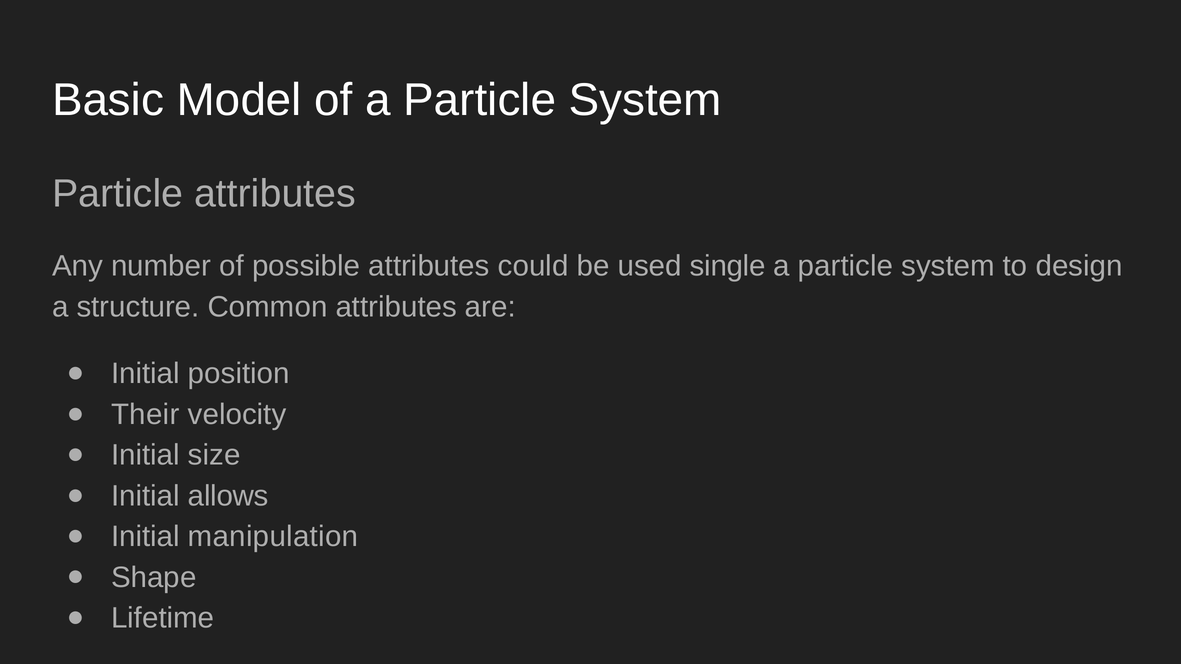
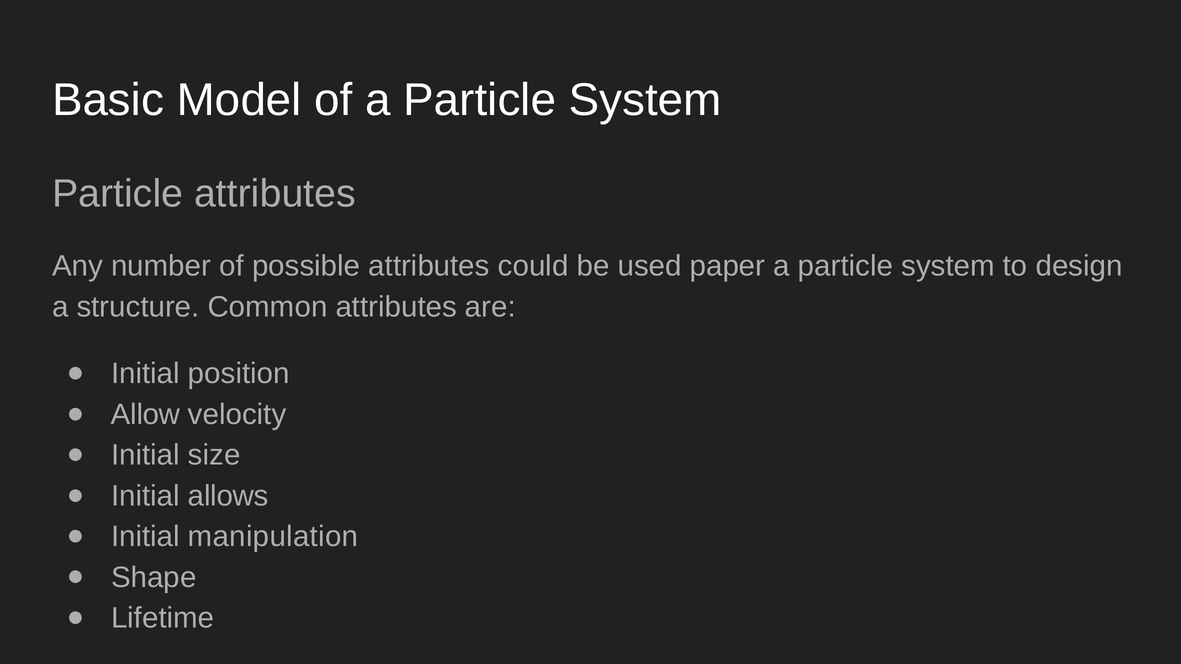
single: single -> paper (727, 266)
Their: Their -> Allow (146, 415)
